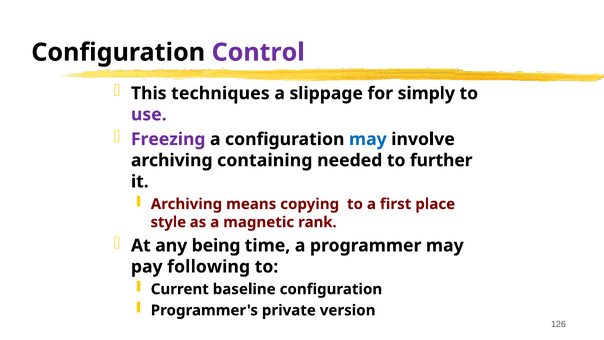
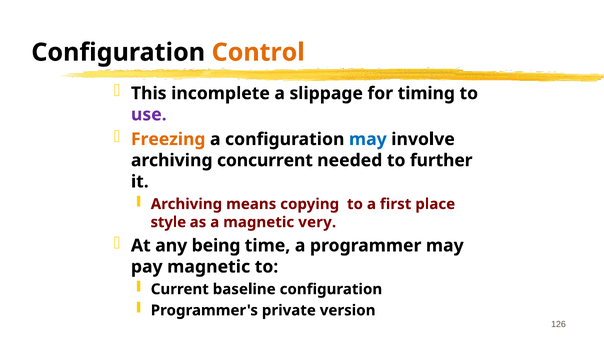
Control colour: purple -> orange (258, 52)
techniques: techniques -> incomplete (220, 93)
simply: simply -> timing (426, 93)
Freezing colour: purple -> orange (168, 139)
containing: containing -> concurrent (265, 160)
rank: rank -> very (317, 222)
pay following: following -> magnetic (209, 267)
